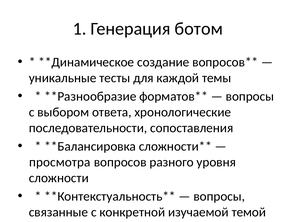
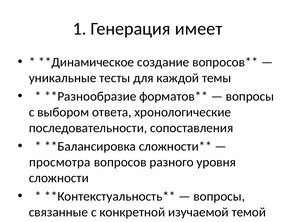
ботом: ботом -> имеет (199, 29)
